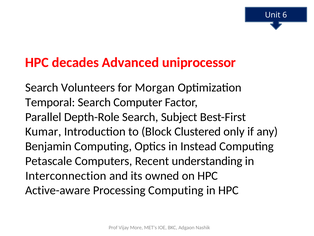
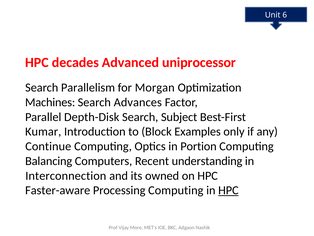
Volunteers: Volunteers -> Parallelism (88, 87)
Temporal: Temporal -> Machines (50, 102)
Computer: Computer -> Advances (138, 102)
Depth-Role: Depth-Role -> Depth-Disk (92, 117)
Clustered: Clustered -> Examples (198, 131)
Benjamin: Benjamin -> Continue (48, 146)
Instead: Instead -> Portion (199, 146)
Petascale: Petascale -> Balancing (49, 161)
Active-aware: Active-aware -> Faster-aware (58, 190)
HPC underline: none -> present (228, 190)
